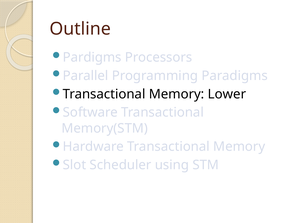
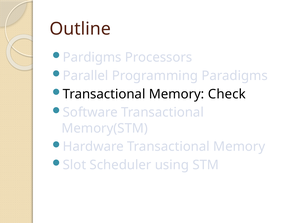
Lower: Lower -> Check (227, 94)
